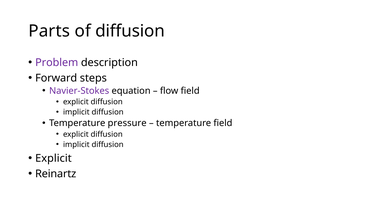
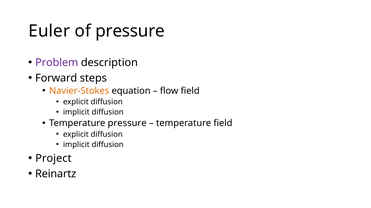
Parts: Parts -> Euler (49, 31)
of diffusion: diffusion -> pressure (130, 31)
Navier-Stokes colour: purple -> orange (79, 91)
Explicit: Explicit -> Project (53, 159)
